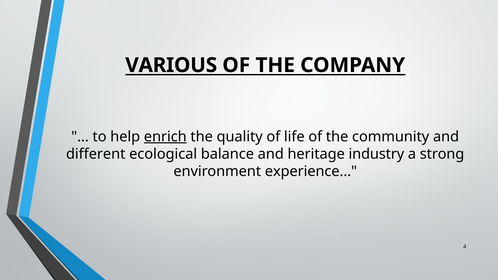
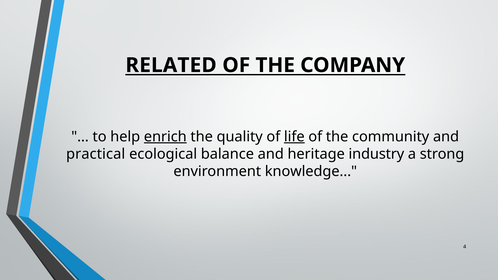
VARIOUS: VARIOUS -> RELATED (171, 65)
life underline: none -> present (294, 137)
different: different -> practical (96, 154)
experience: experience -> knowledge (311, 171)
